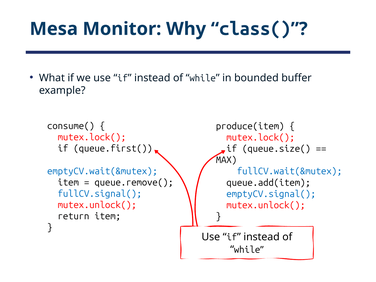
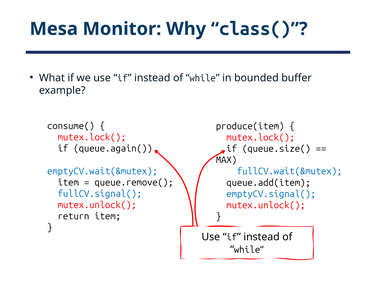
queue.first(: queue.first( -> queue.again( (113, 149)
